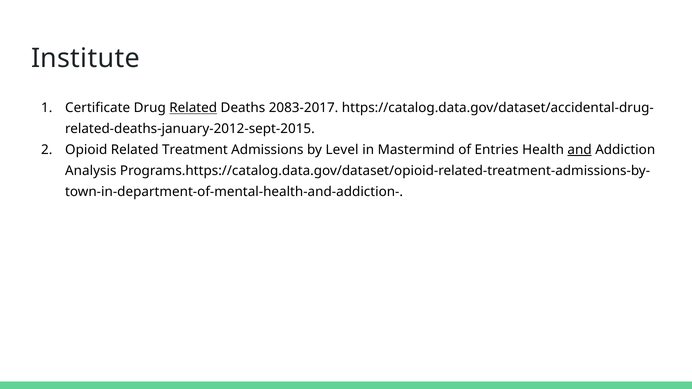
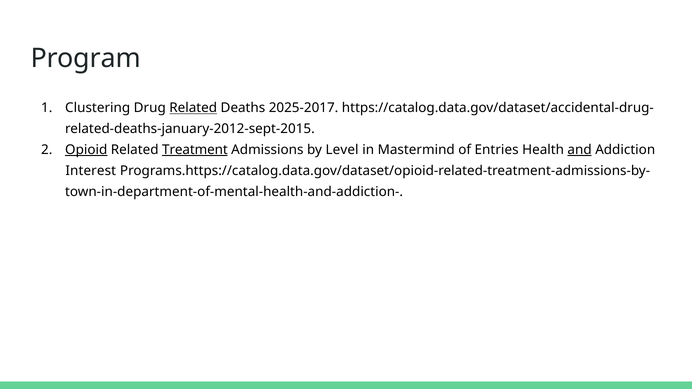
Institute: Institute -> Program (86, 59)
Certificate: Certificate -> Clustering (98, 108)
2083-2017: 2083-2017 -> 2025-2017 (304, 108)
Opioid underline: none -> present (86, 150)
Treatment underline: none -> present (195, 150)
Analysis: Analysis -> Interest (91, 171)
